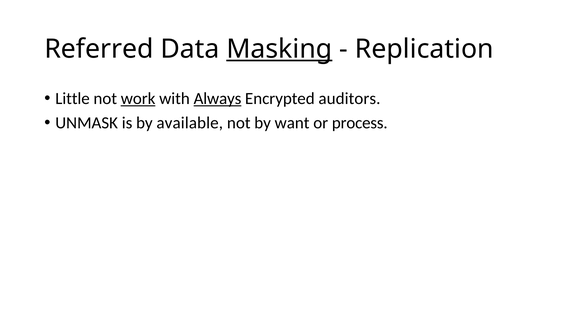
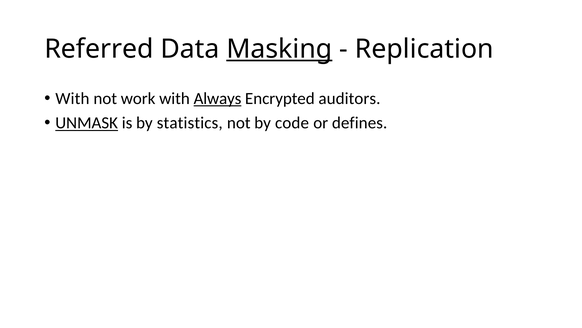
Little: Little -> With (72, 98)
work underline: present -> none (138, 98)
UNMASK underline: none -> present (87, 123)
available: available -> statistics (190, 123)
want: want -> code (292, 123)
process: process -> defines (360, 123)
